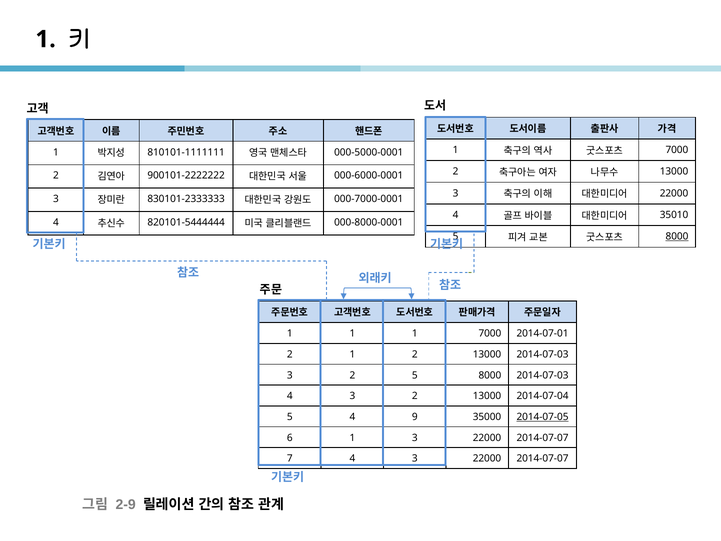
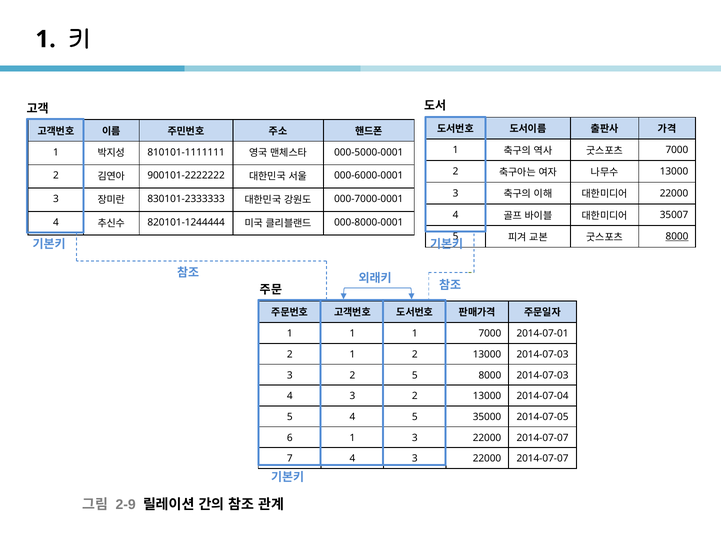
35010: 35010 -> 35007 (674, 215)
820101-5444444: 820101-5444444 -> 820101-1244444 (186, 223)
4 9: 9 -> 5 (415, 417)
2014-07-05 underline: present -> none (543, 417)
